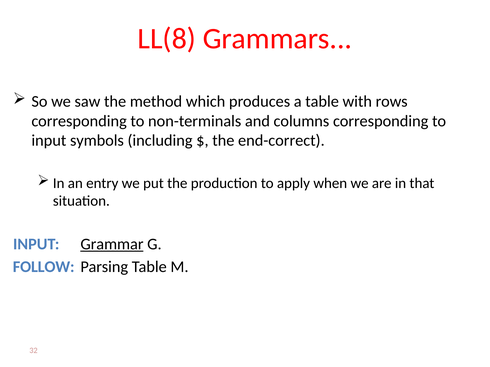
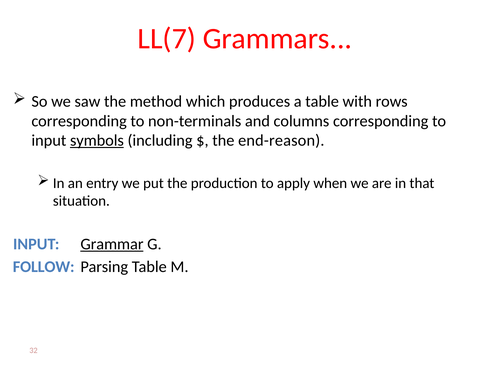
LL(8: LL(8 -> LL(7 (167, 39)
symbols underline: none -> present (97, 141)
end-correct: end-correct -> end-reason (281, 141)
